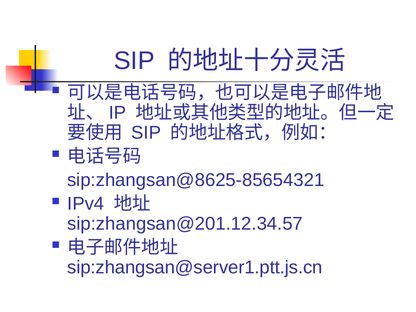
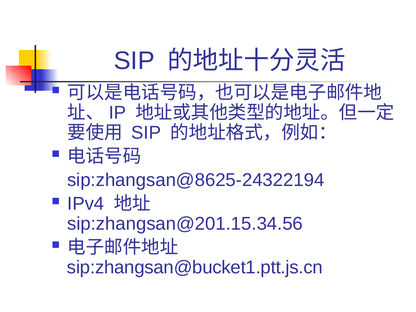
sip:zhangsan@8625-85654321: sip:zhangsan@8625-85654321 -> sip:zhangsan@8625-24322194 (196, 180)
sip:zhangsan@201.12.34.57: sip:zhangsan@201.12.34.57 -> sip:zhangsan@201.15.34.56 (185, 224)
sip:zhangsan@server1.ptt.js.cn: sip:zhangsan@server1.ptt.js.cn -> sip:zhangsan@bucket1.ptt.js.cn (195, 267)
